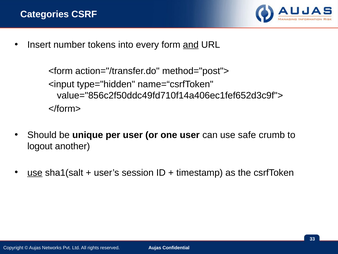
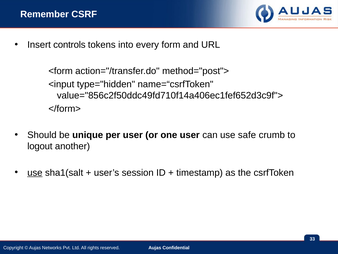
Categories: Categories -> Remember (45, 14)
number: number -> controls (69, 45)
and underline: present -> none (191, 45)
